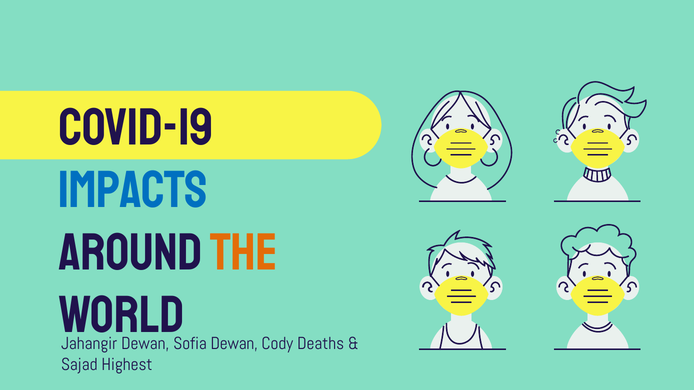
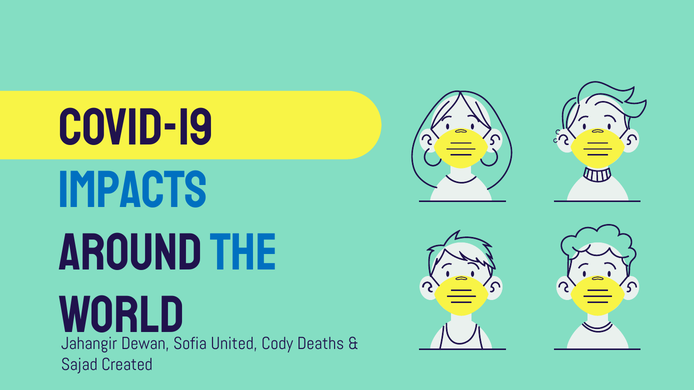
the colour: orange -> blue (244, 253)
Sofia Dewan: Dewan -> United (234, 344)
Highest: Highest -> Created (127, 365)
